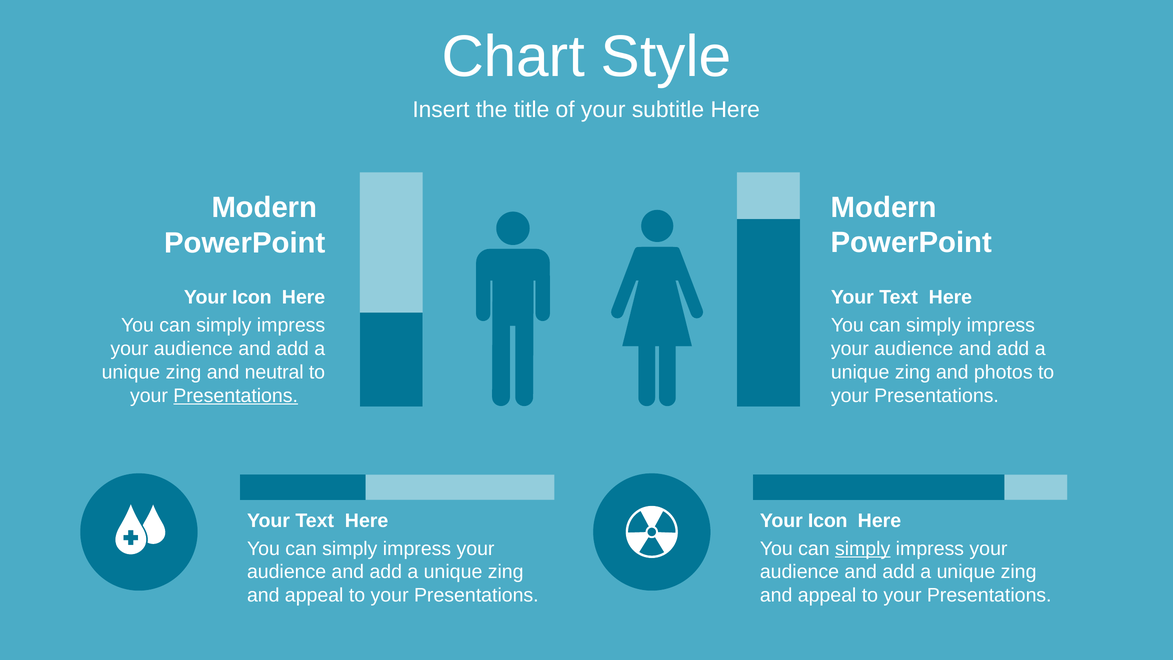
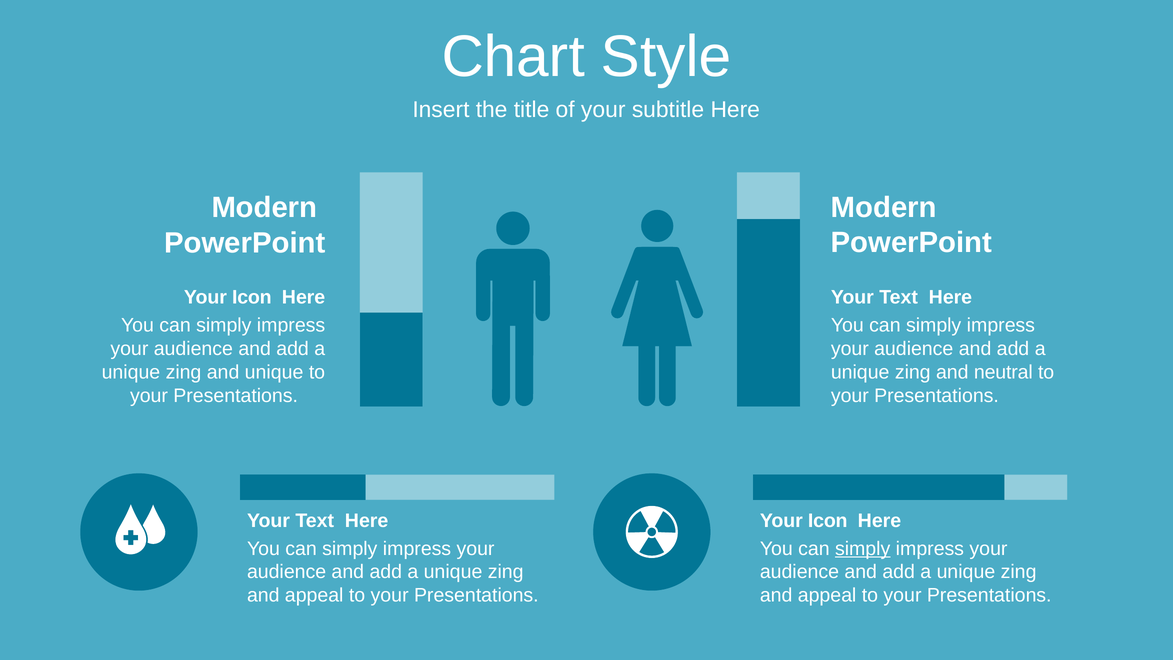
and neutral: neutral -> unique (274, 372)
photos: photos -> neutral (1003, 372)
Presentations underline: present -> none (236, 396)
